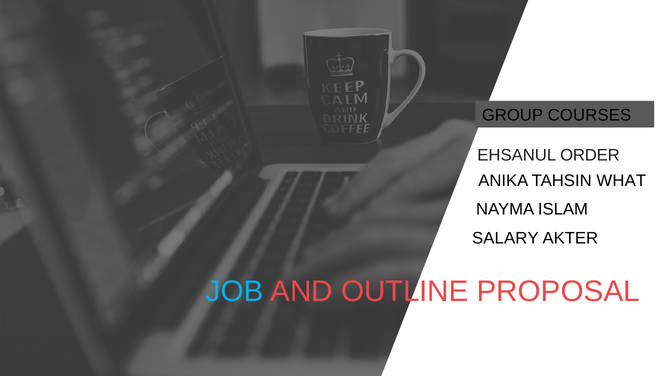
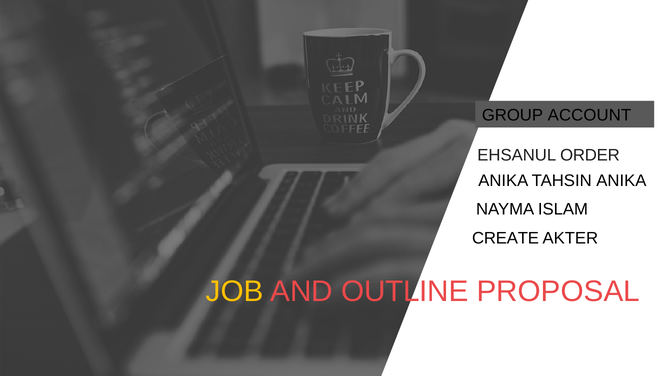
COURSES: COURSES -> ACCOUNT (589, 115)
TAHSIN WHAT: WHAT -> ANIKA (621, 181)
SALARY: SALARY -> CREATE (506, 238)
JOB colour: light blue -> yellow (235, 291)
